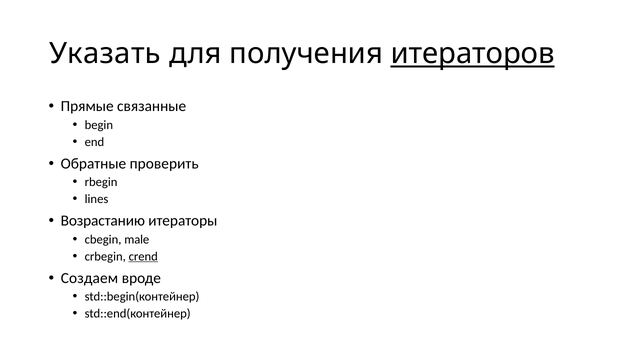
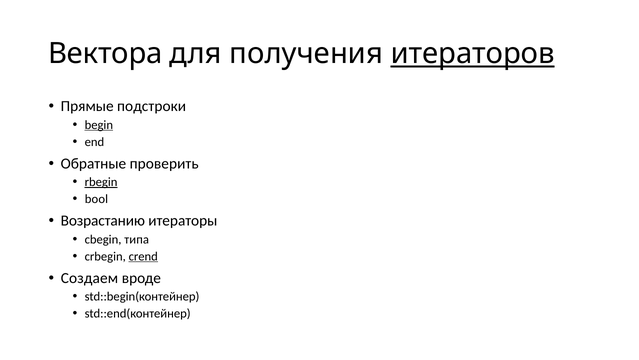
Указать: Указать -> Вектора (105, 54)
связанные: связанные -> подстроки (152, 106)
begin underline: none -> present (99, 125)
rbegin underline: none -> present (101, 182)
lines: lines -> bool (96, 199)
male: male -> типа (137, 239)
